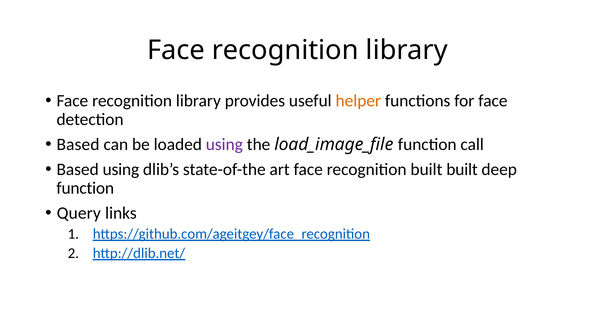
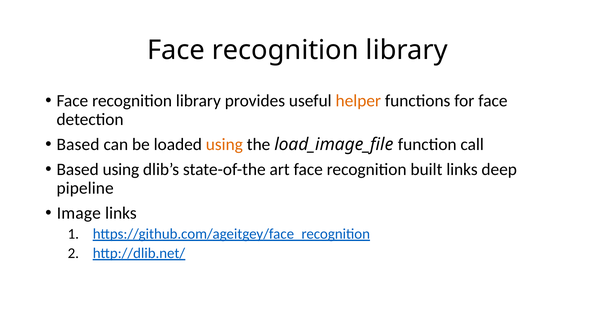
using colour: purple -> orange (224, 144)
built built: built -> links (462, 169)
function: function -> pipeline (85, 188)
Query: Query -> Image (79, 213)
